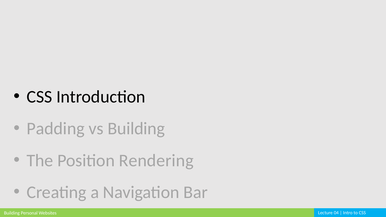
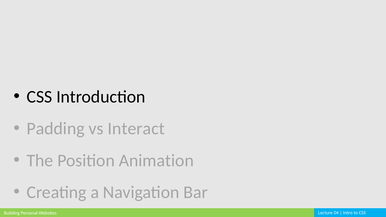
vs Building: Building -> Interact (136, 129)
Rendering: Rendering -> Animation (156, 161)
